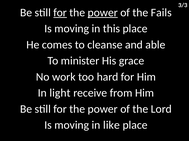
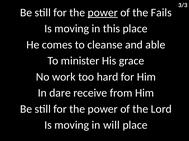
for underline: present -> none (60, 13)
light: light -> dare (60, 93)
like: like -> will (111, 126)
